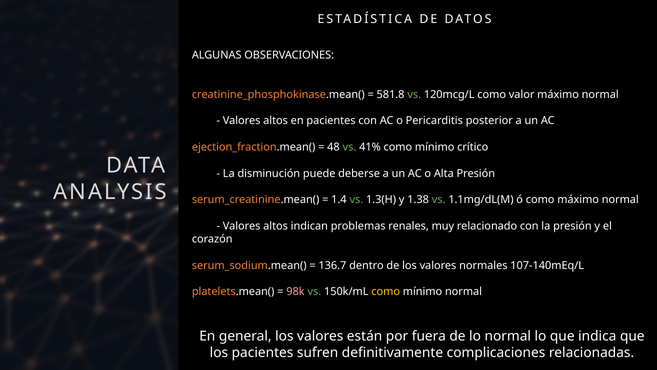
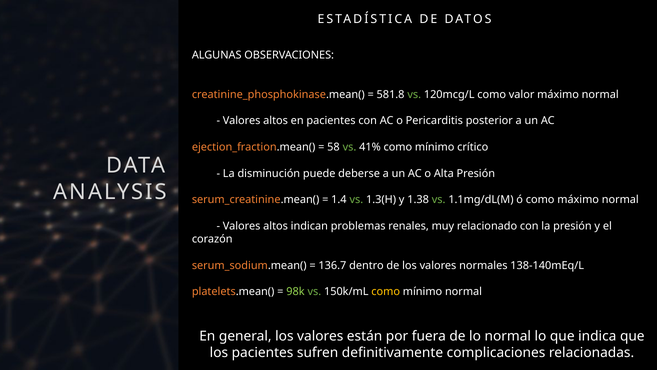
48: 48 -> 58 (333, 147)
107-140mEq/L: 107-140mEq/L -> 138-140mEq/L (547, 265)
98k colour: pink -> light green (295, 291)
